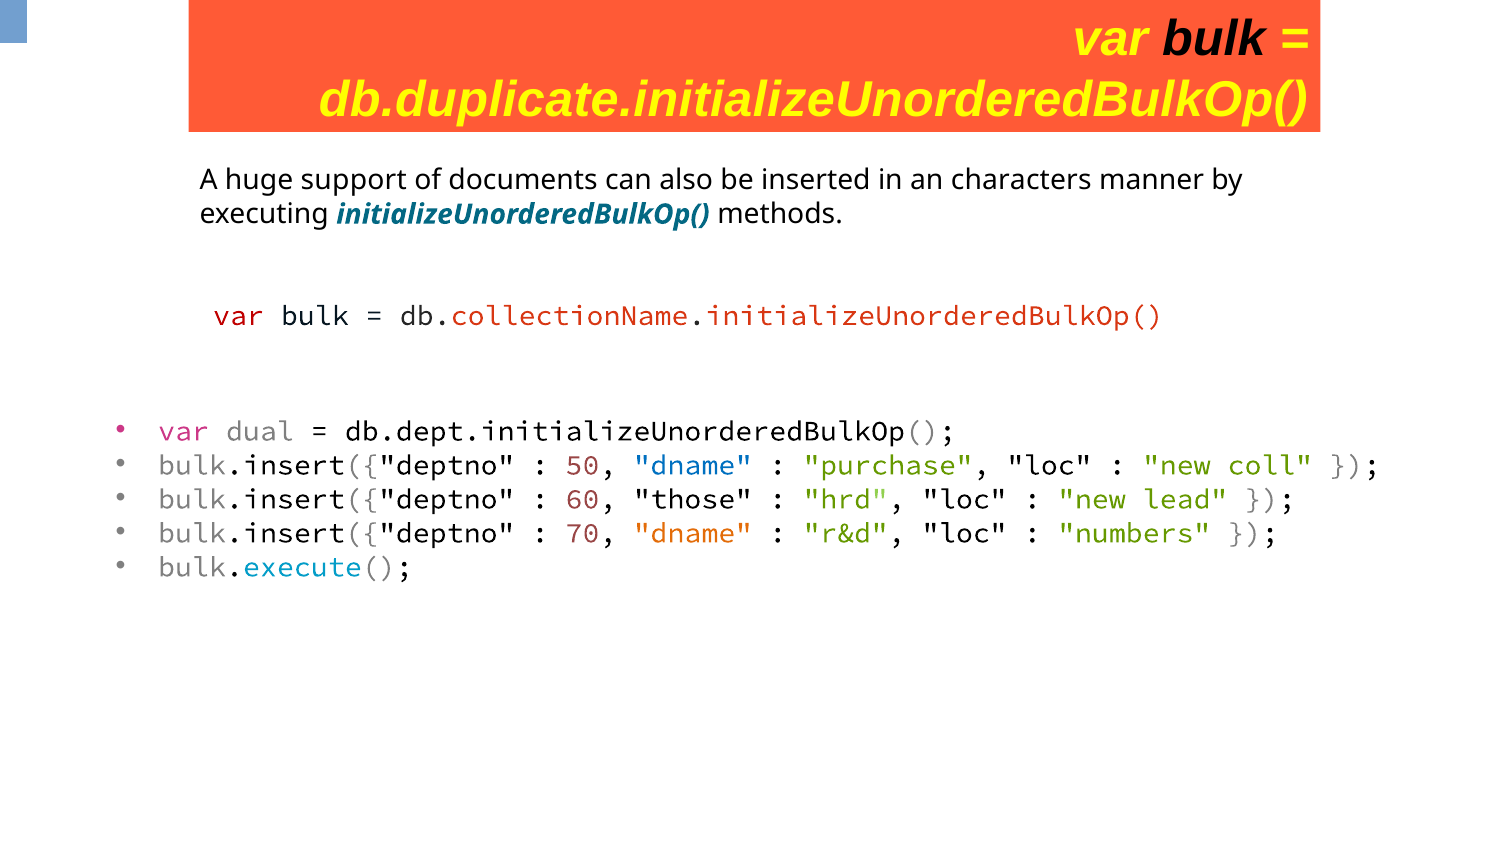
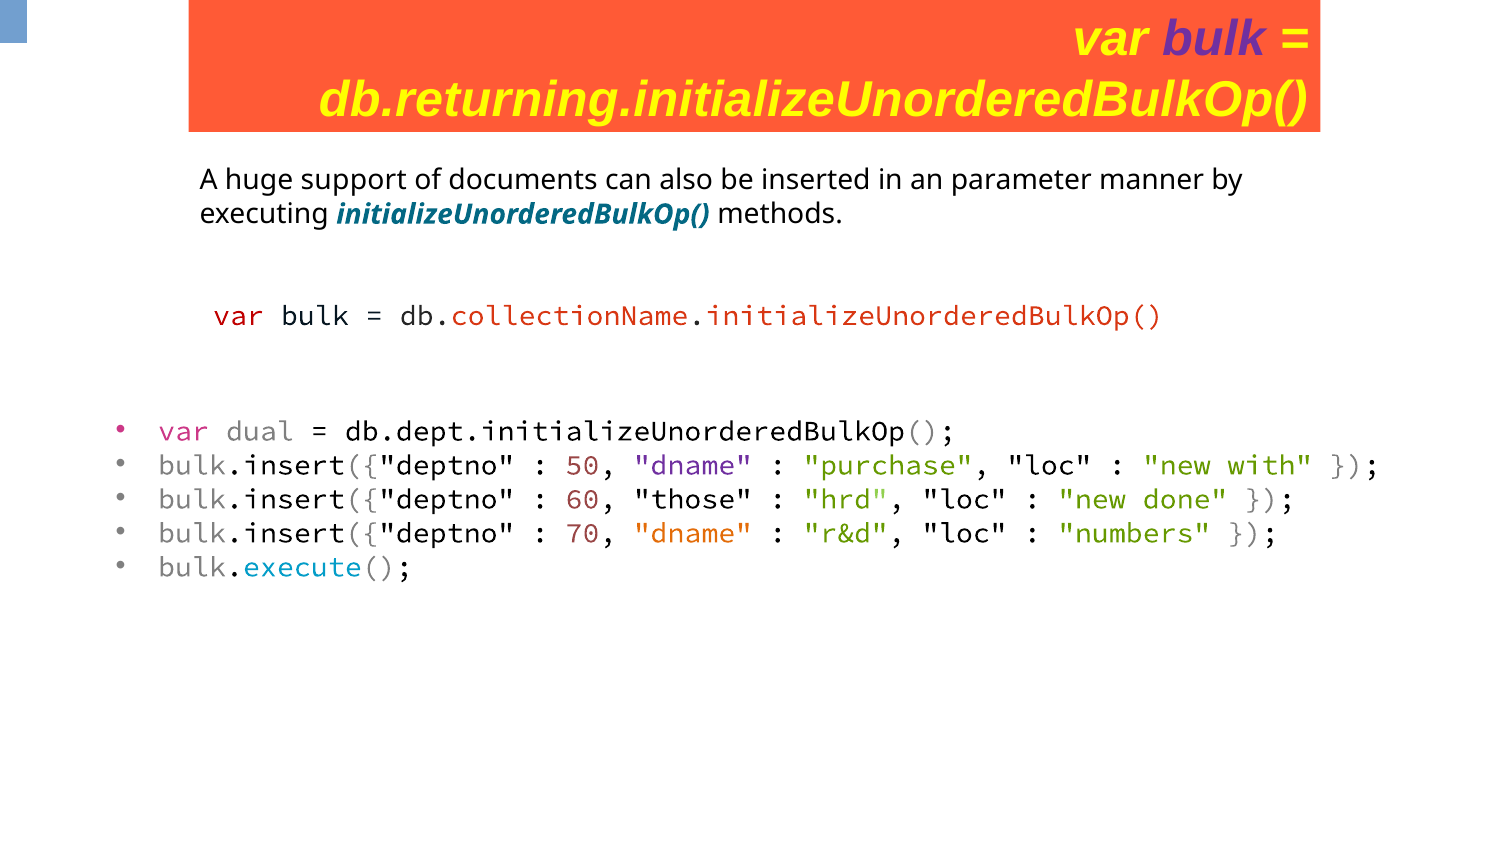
bulk colour: black -> purple (1214, 39)
db.duplicate.initializeUnorderedBulkOp(: db.duplicate.initializeUnorderedBulkOp( -> db.returning.initializeUnorderedBulkOp( (813, 100)
characters: characters -> parameter (1021, 180)
dname colour: blue -> purple (693, 465)
coll: coll -> with (1270, 465)
lead: lead -> done (1185, 499)
